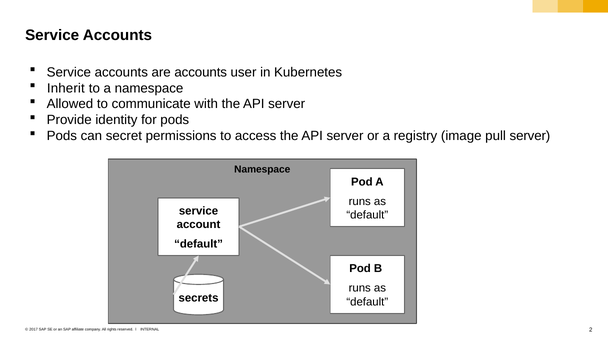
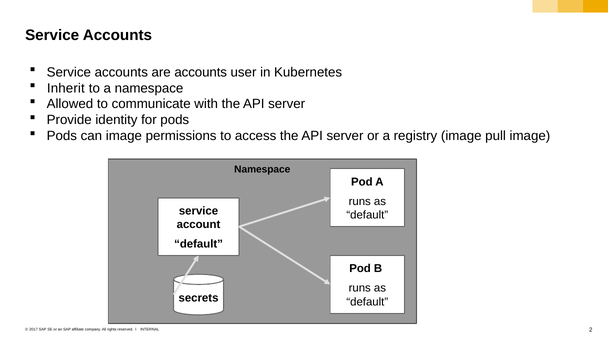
can secret: secret -> image (124, 136)
pull server: server -> image (530, 136)
